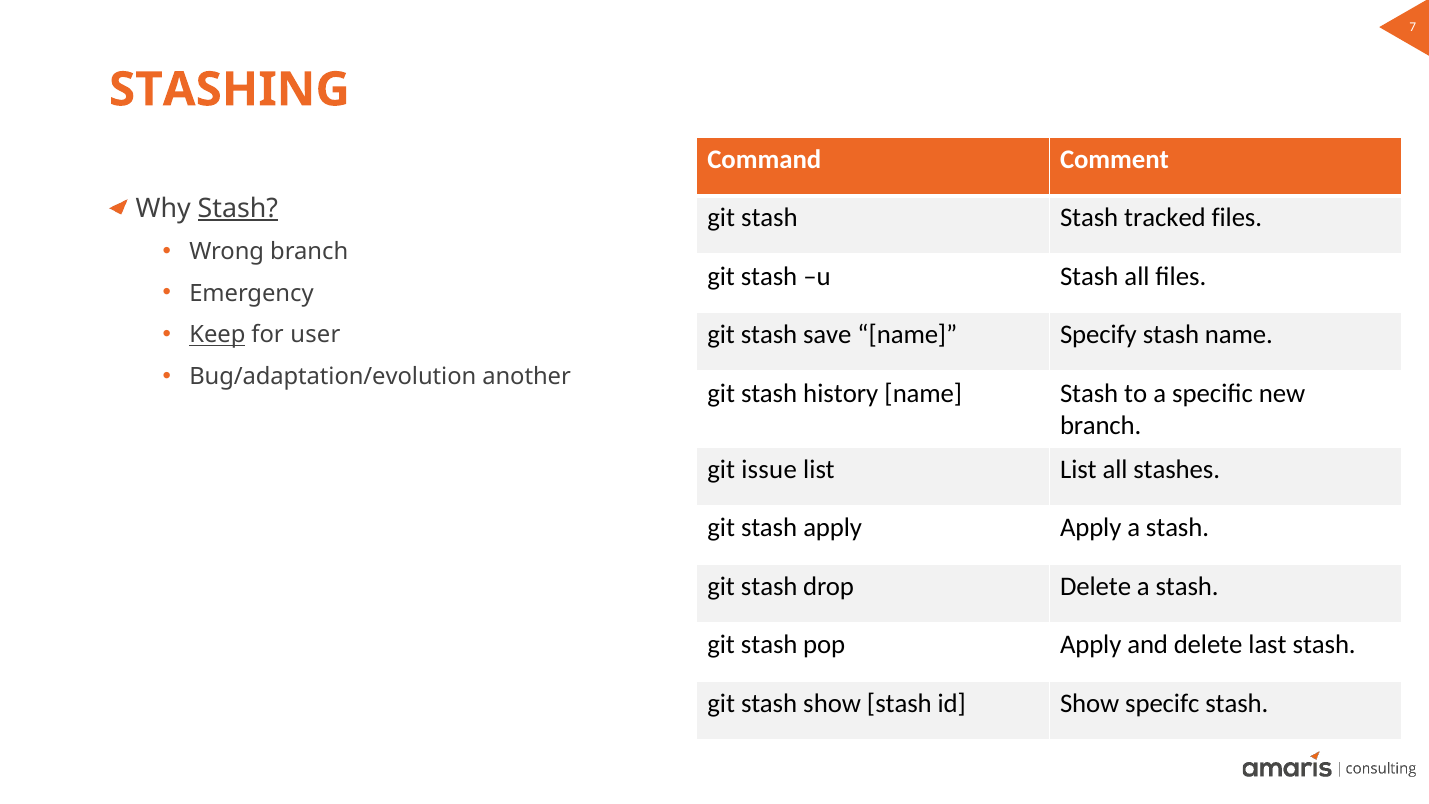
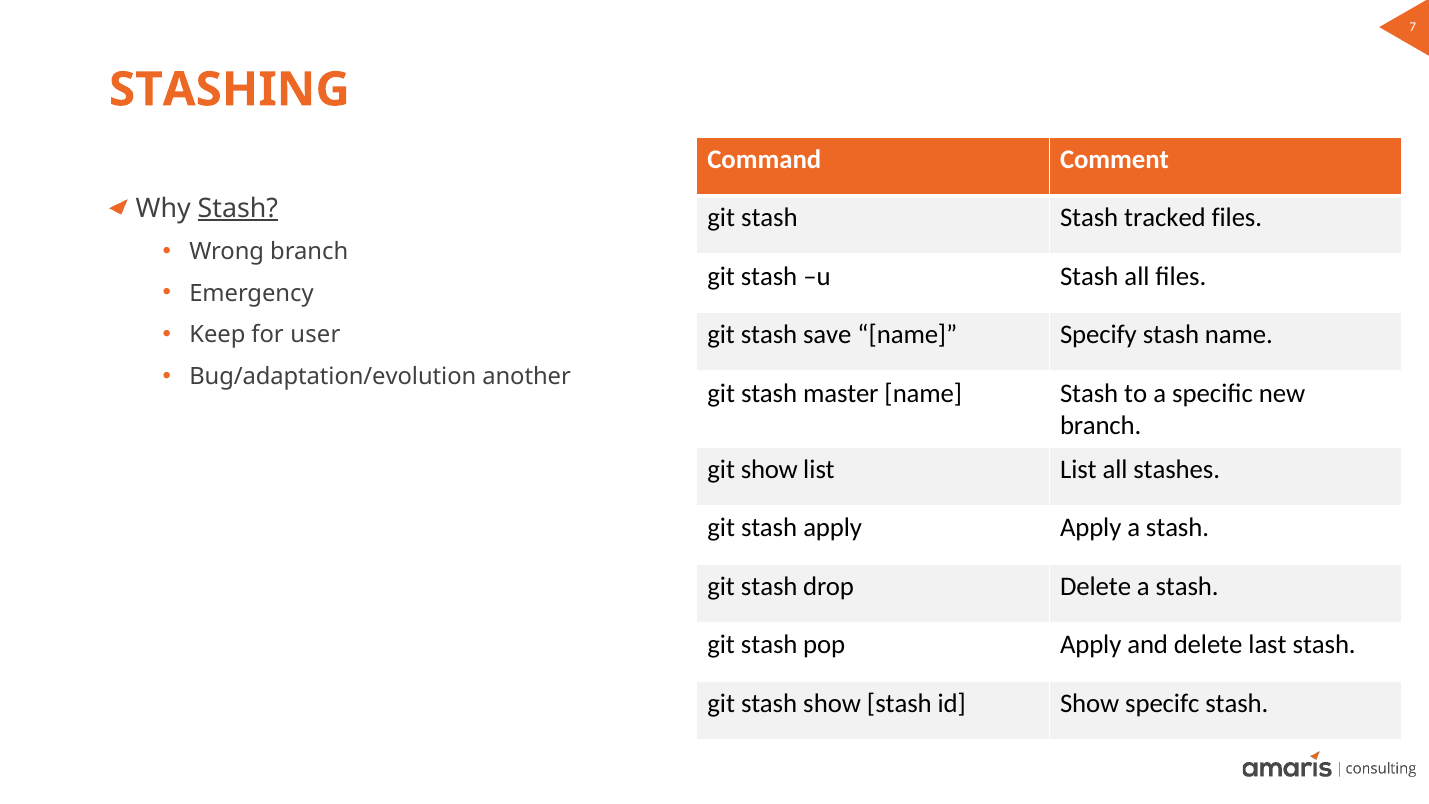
Keep underline: present -> none (217, 335)
history: history -> master (841, 393)
git issue: issue -> show (769, 469)
